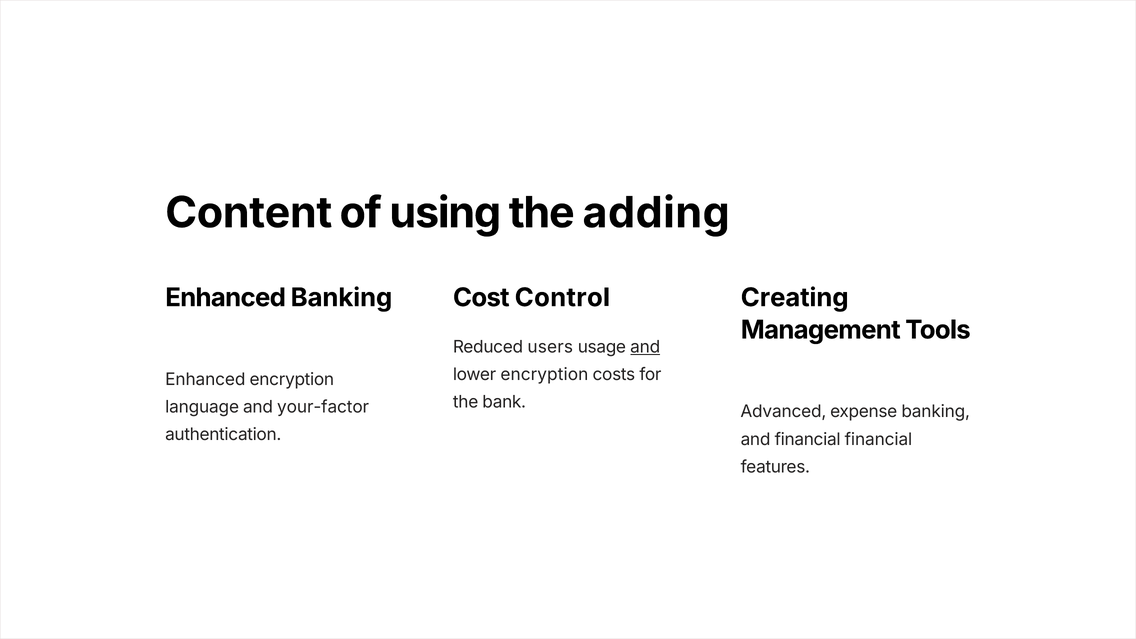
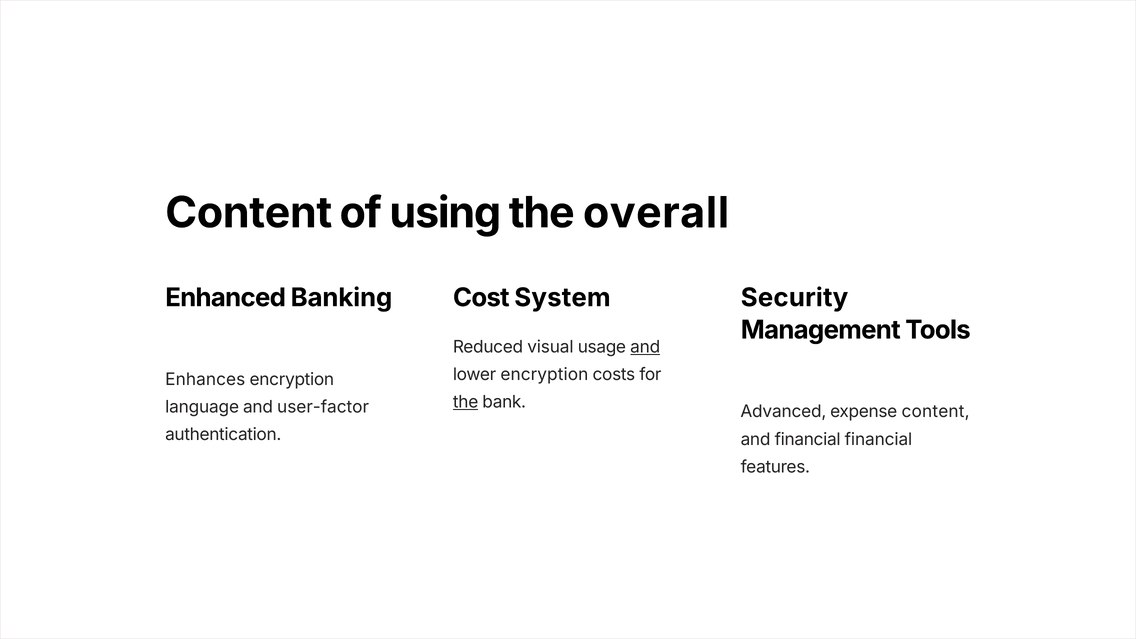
adding: adding -> overall (656, 213)
Control: Control -> System (562, 298)
Creating: Creating -> Security (794, 298)
users: users -> visual (550, 347)
Enhanced: Enhanced -> Enhances (205, 379)
the underline: none -> present (466, 402)
your-factor: your-factor -> user-factor (323, 407)
expense banking: banking -> content (936, 412)
